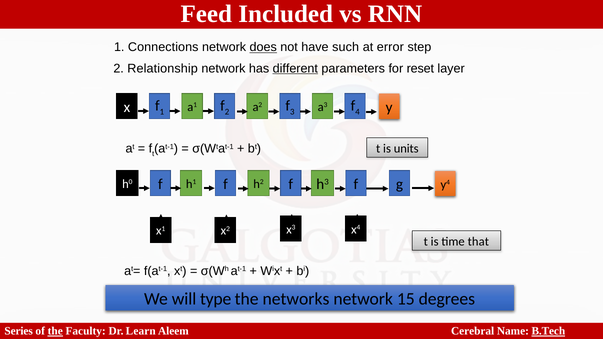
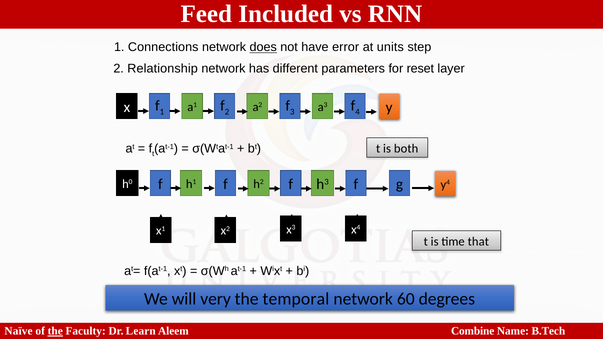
such: such -> error (346, 47)
error: error -> units (390, 47)
different underline: present -> none (295, 68)
units: units -> both (406, 149)
type: type -> very (216, 299)
networks: networks -> temporal (296, 299)
15: 15 -> 60 (406, 299)
Series: Series -> Naïve (19, 331)
Cerebral: Cerebral -> Combine (473, 331)
B.Tech underline: present -> none (548, 331)
